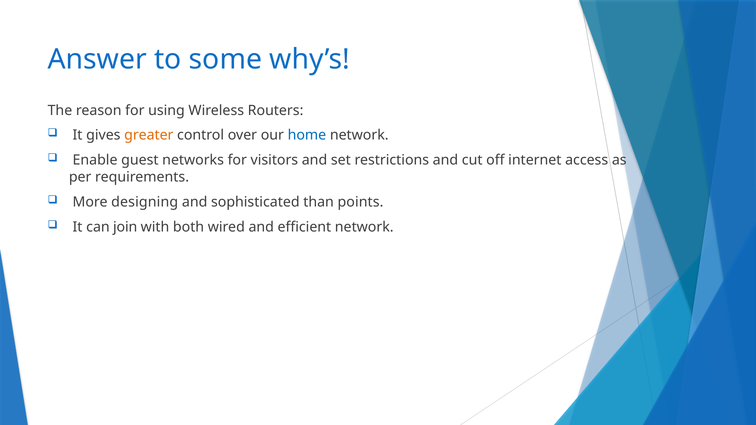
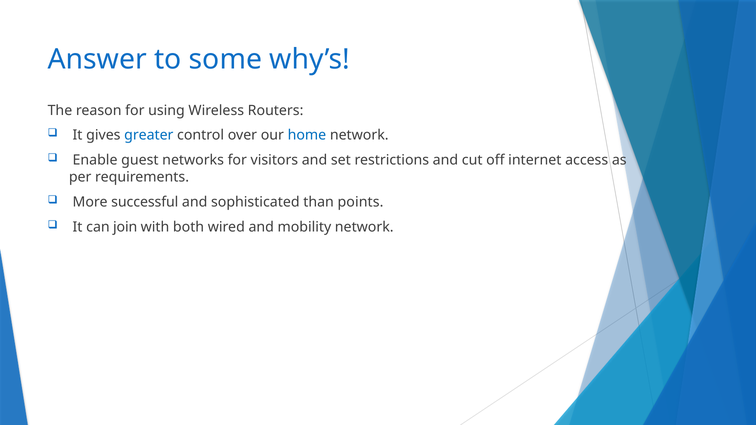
greater colour: orange -> blue (149, 135)
designing: designing -> successful (145, 202)
efficient: efficient -> mobility (304, 227)
